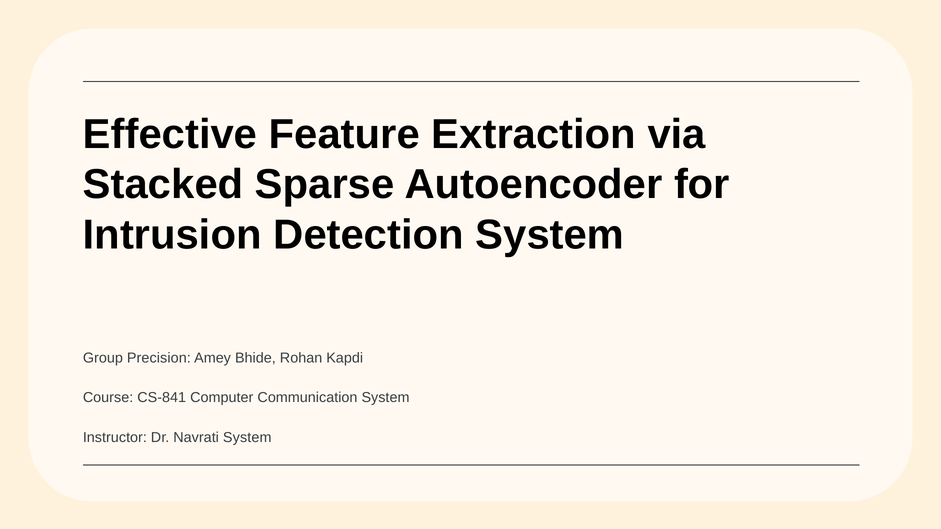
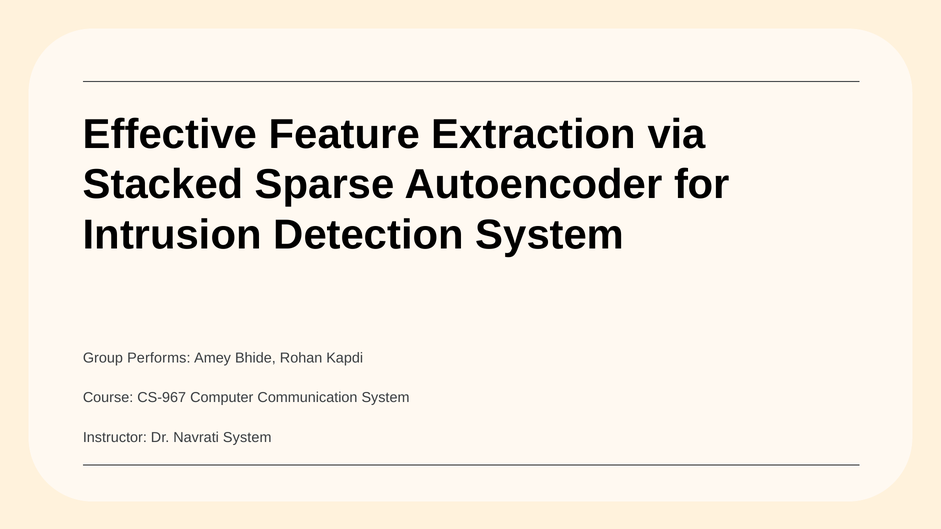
Precision: Precision -> Performs (159, 358)
CS-841: CS-841 -> CS-967 (162, 398)
